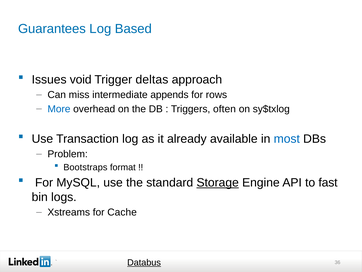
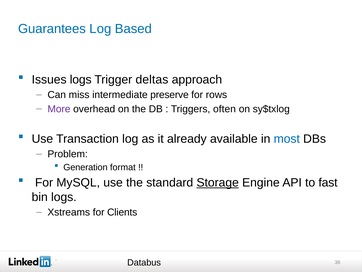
Issues void: void -> logs (81, 80)
appends: appends -> preserve (169, 95)
More colour: blue -> purple (59, 109)
Bootstraps: Bootstraps -> Generation (85, 167)
Cache: Cache -> Clients (122, 212)
Databus underline: present -> none (144, 262)
